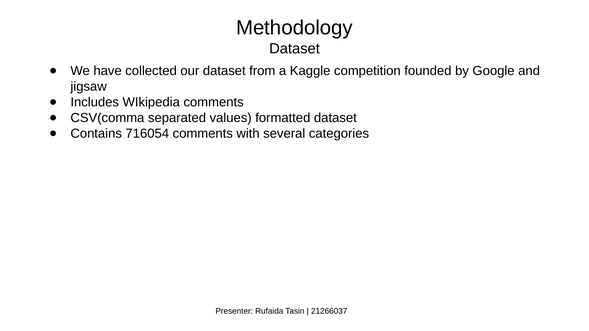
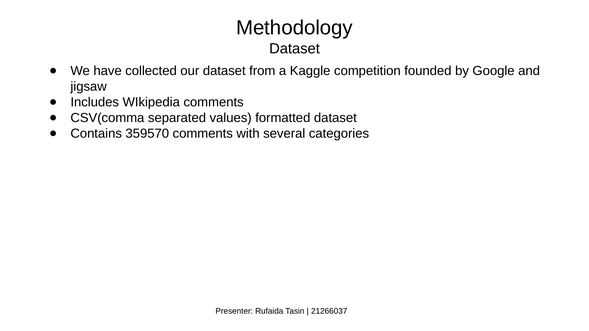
716054: 716054 -> 359570 (147, 134)
